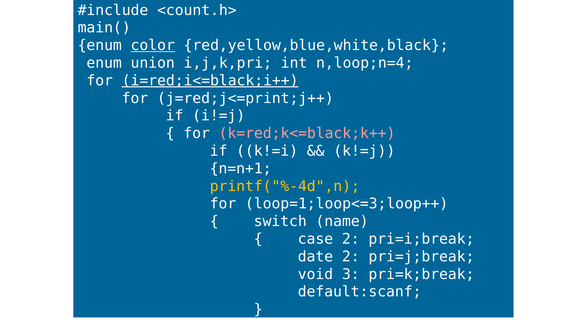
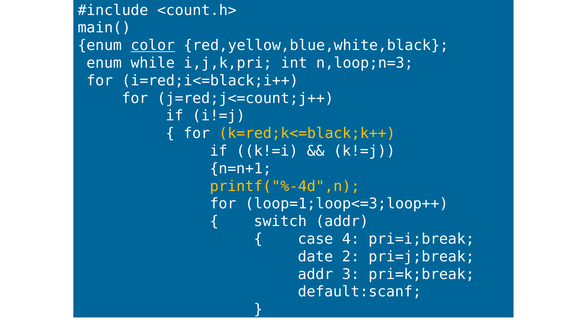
union: union -> while (153, 63)
n,loop;n=4: n,loop;n=4 -> n,loop;n=3 (365, 63)
i=red;i<=black;i++ underline: present -> none (210, 81)
j=red;j<=print;j++: j=red;j<=print;j++ -> j=red;j<=count;j++ (245, 98)
k=red;k<=black;k++ colour: pink -> yellow (307, 133)
switch name: name -> addr (342, 221)
case 2: 2 -> 4 (351, 239)
void: void -> addr (315, 274)
